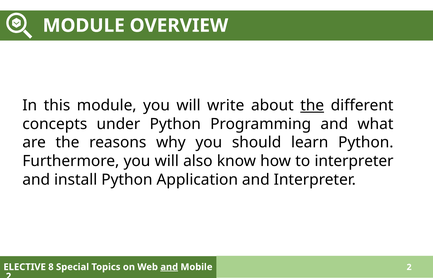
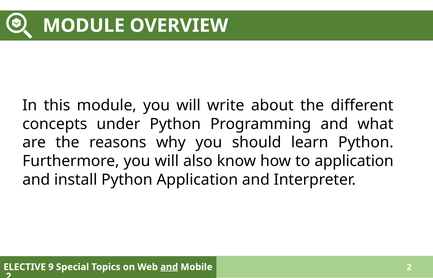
the underline: present -> none (312, 106)
to interpreter: interpreter -> application (354, 161)
8: 8 -> 9 (51, 267)
